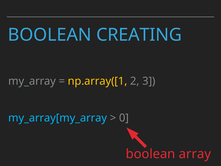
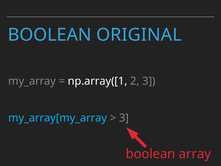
CREATING: CREATING -> ORIGINAL (139, 35)
np.array([1 colour: yellow -> white (98, 81)
0: 0 -> 3 (124, 118)
